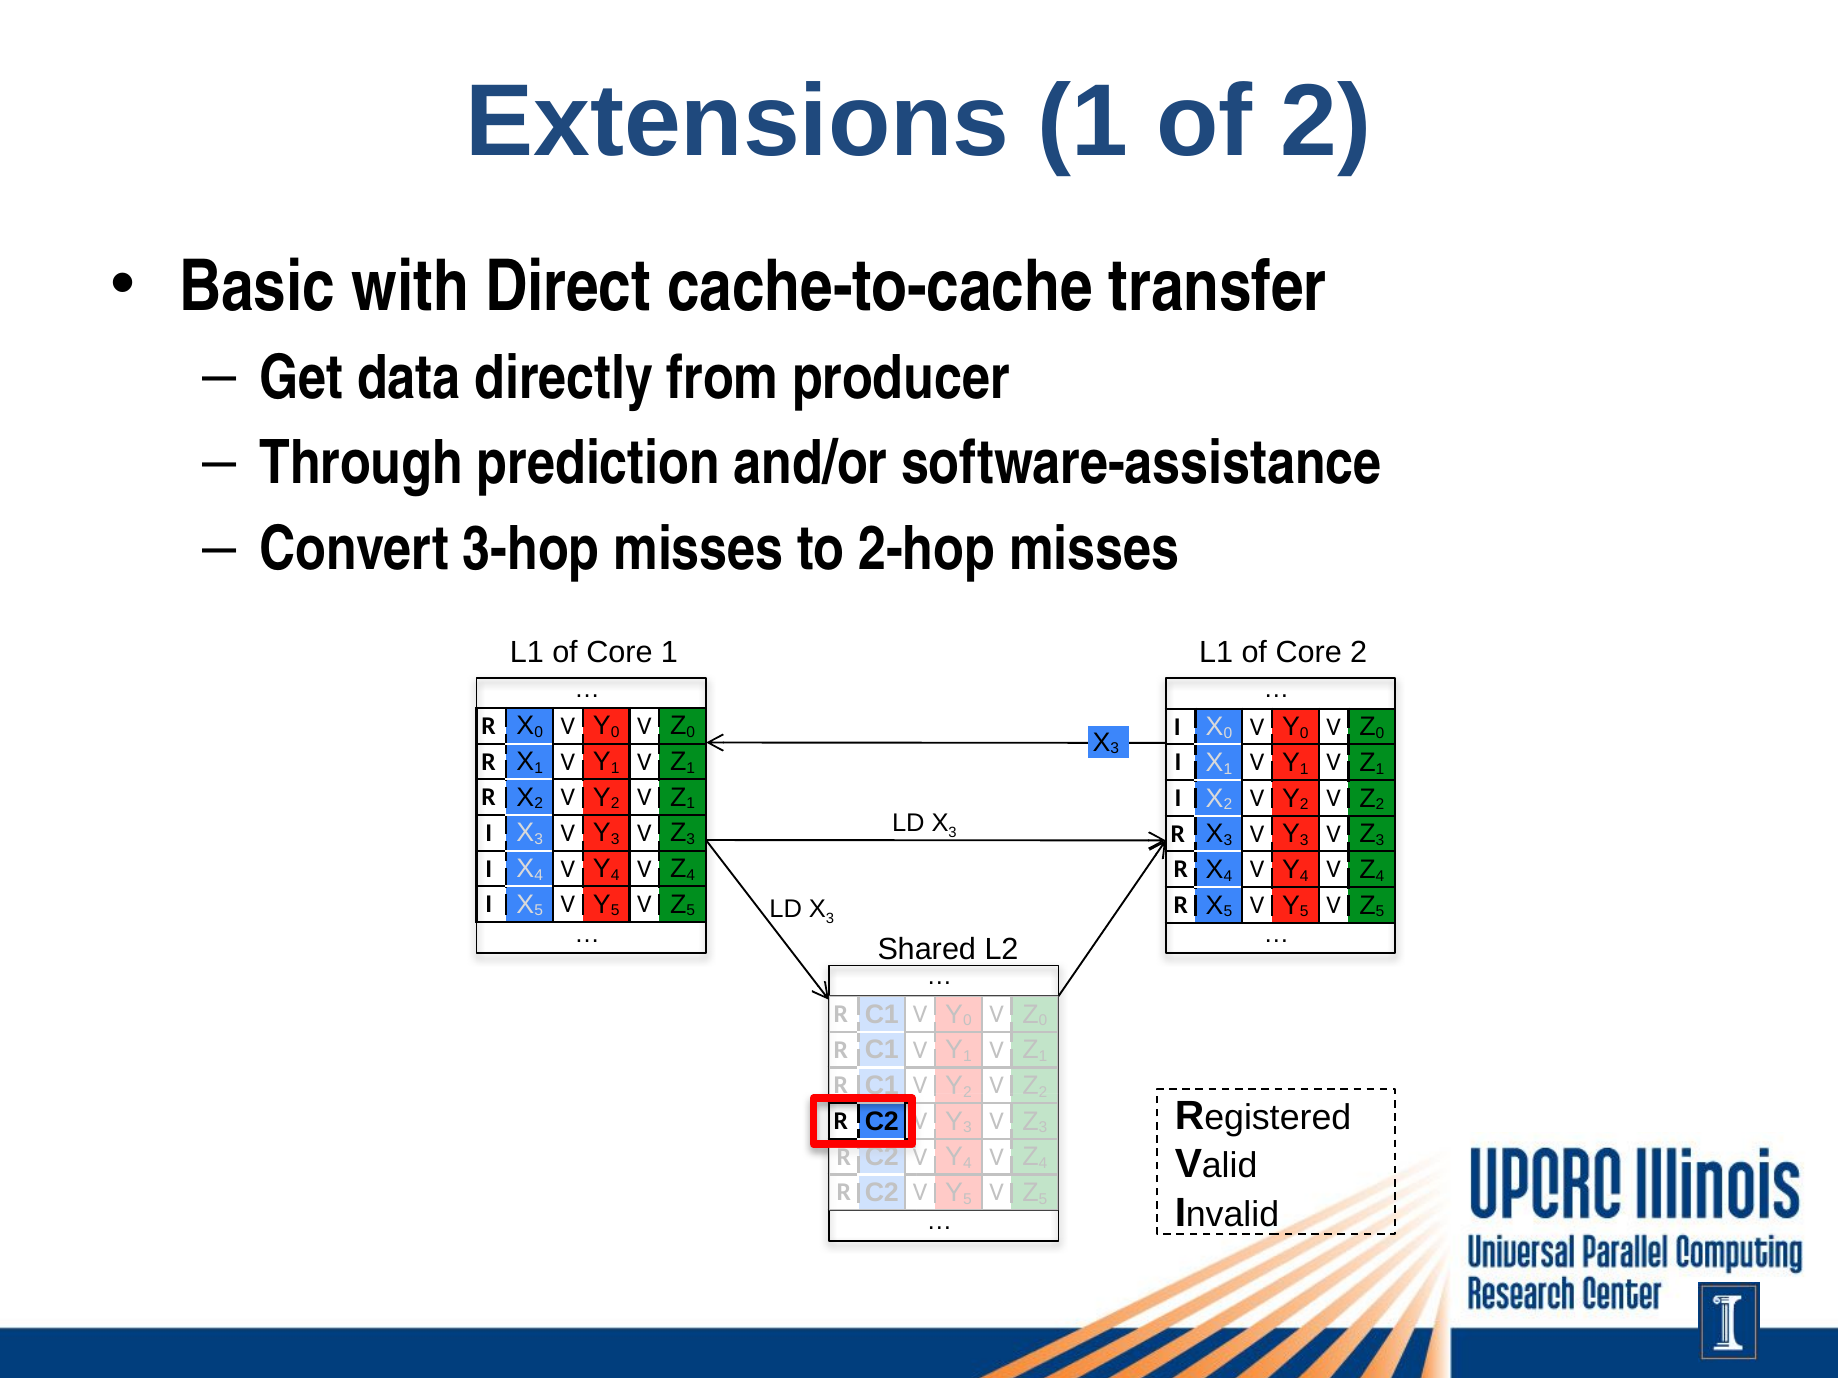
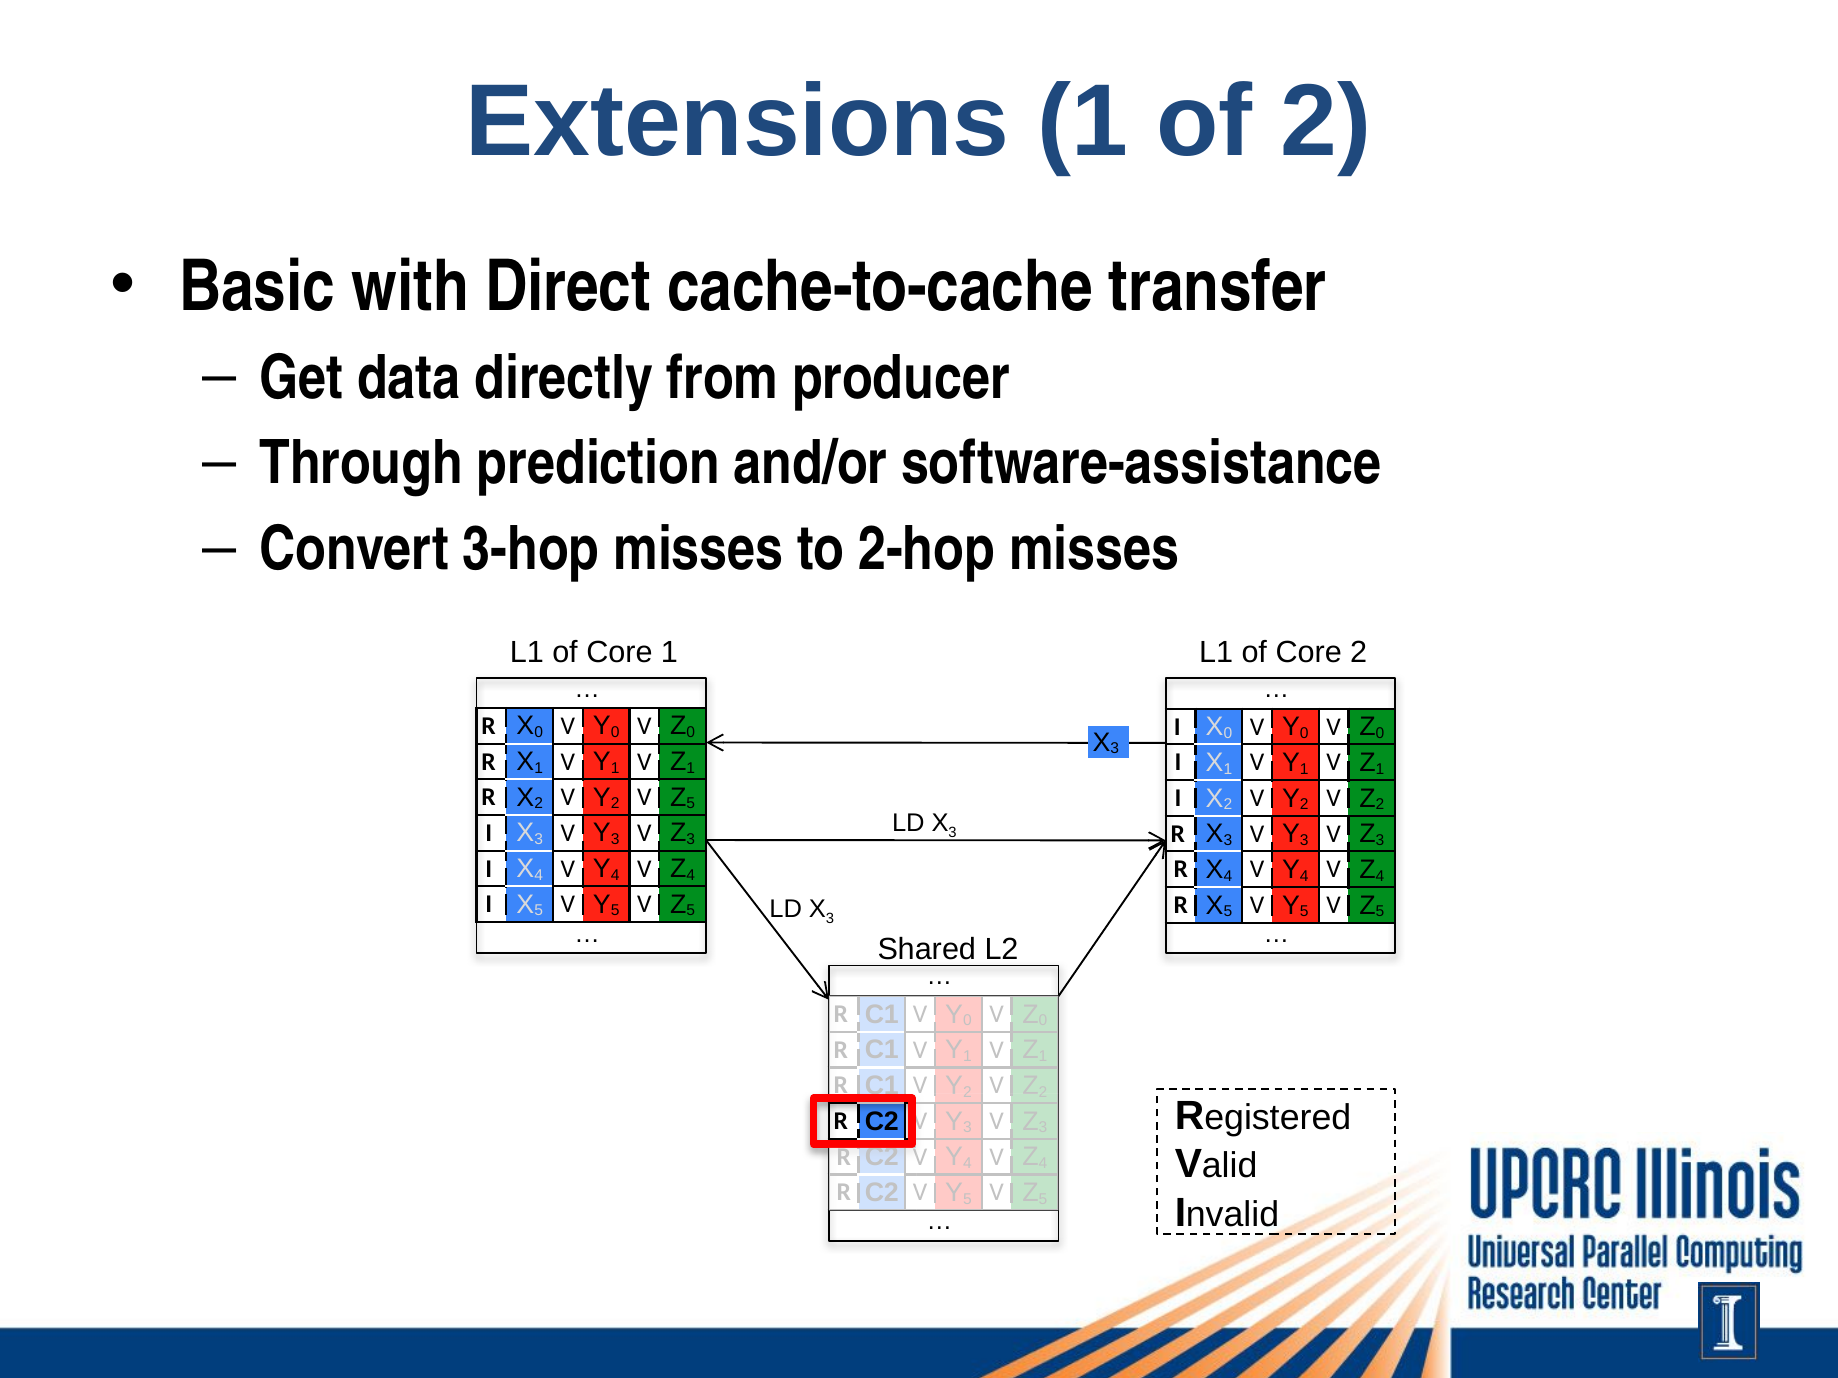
1: 1 -> 5 (691, 804)
